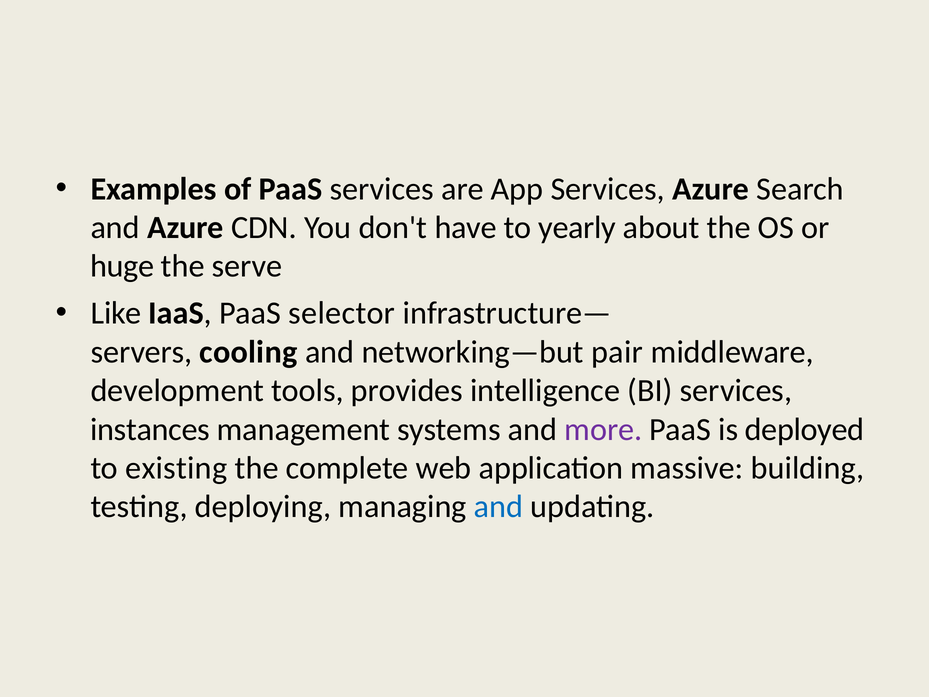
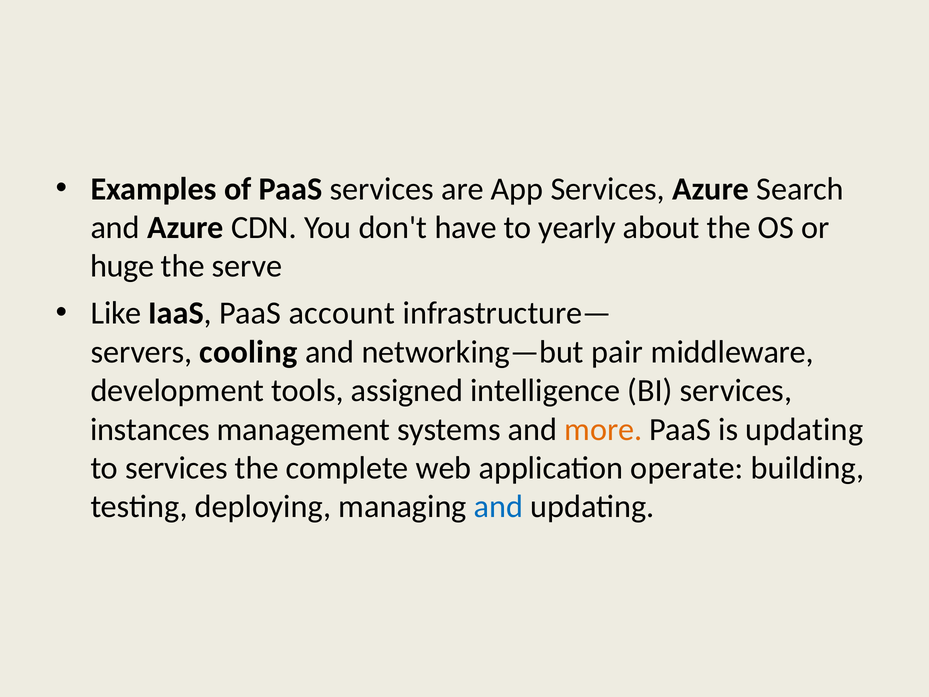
selector: selector -> account (342, 313)
provides: provides -> assigned (407, 391)
more colour: purple -> orange (603, 429)
is deployed: deployed -> updating (804, 429)
to existing: existing -> services (177, 468)
massive: massive -> operate (687, 468)
